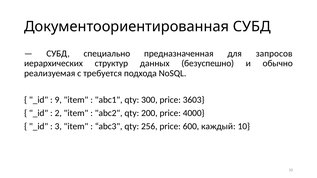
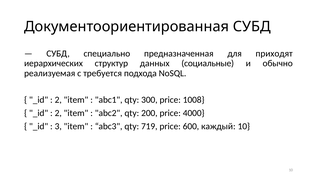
запросов: запросов -> приходят (274, 54)
безуспешно: безуспешно -> социальные (208, 64)
9: 9 -> 2 (58, 100)
3603: 3603 -> 1008 (194, 100)
256: 256 -> 719 (149, 127)
